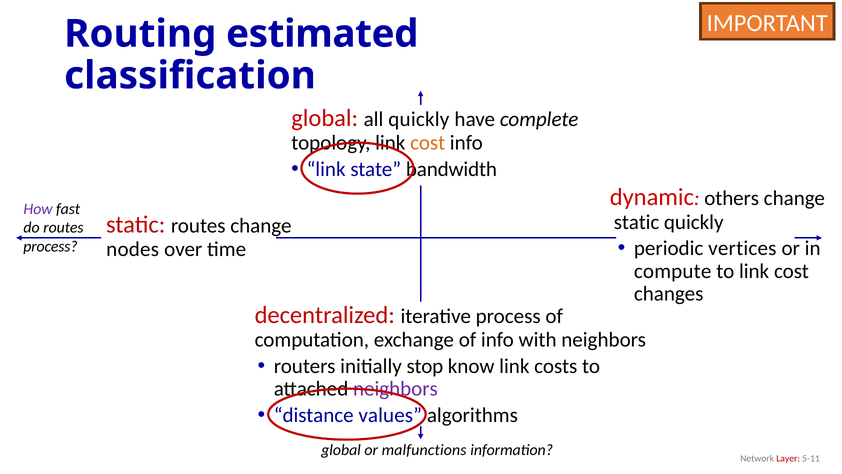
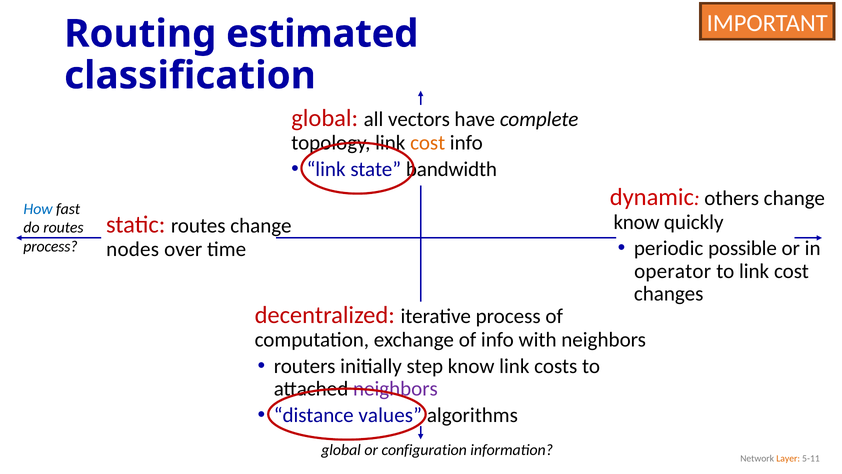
all quickly: quickly -> vectors (419, 119)
How colour: purple -> blue (38, 209)
static: static -> know (637, 222)
vertices: vertices -> possible (743, 248)
compute: compute -> operator (673, 271)
stop: stop -> step (425, 366)
malfunctions: malfunctions -> configuration (424, 450)
Layer colour: red -> orange (788, 458)
